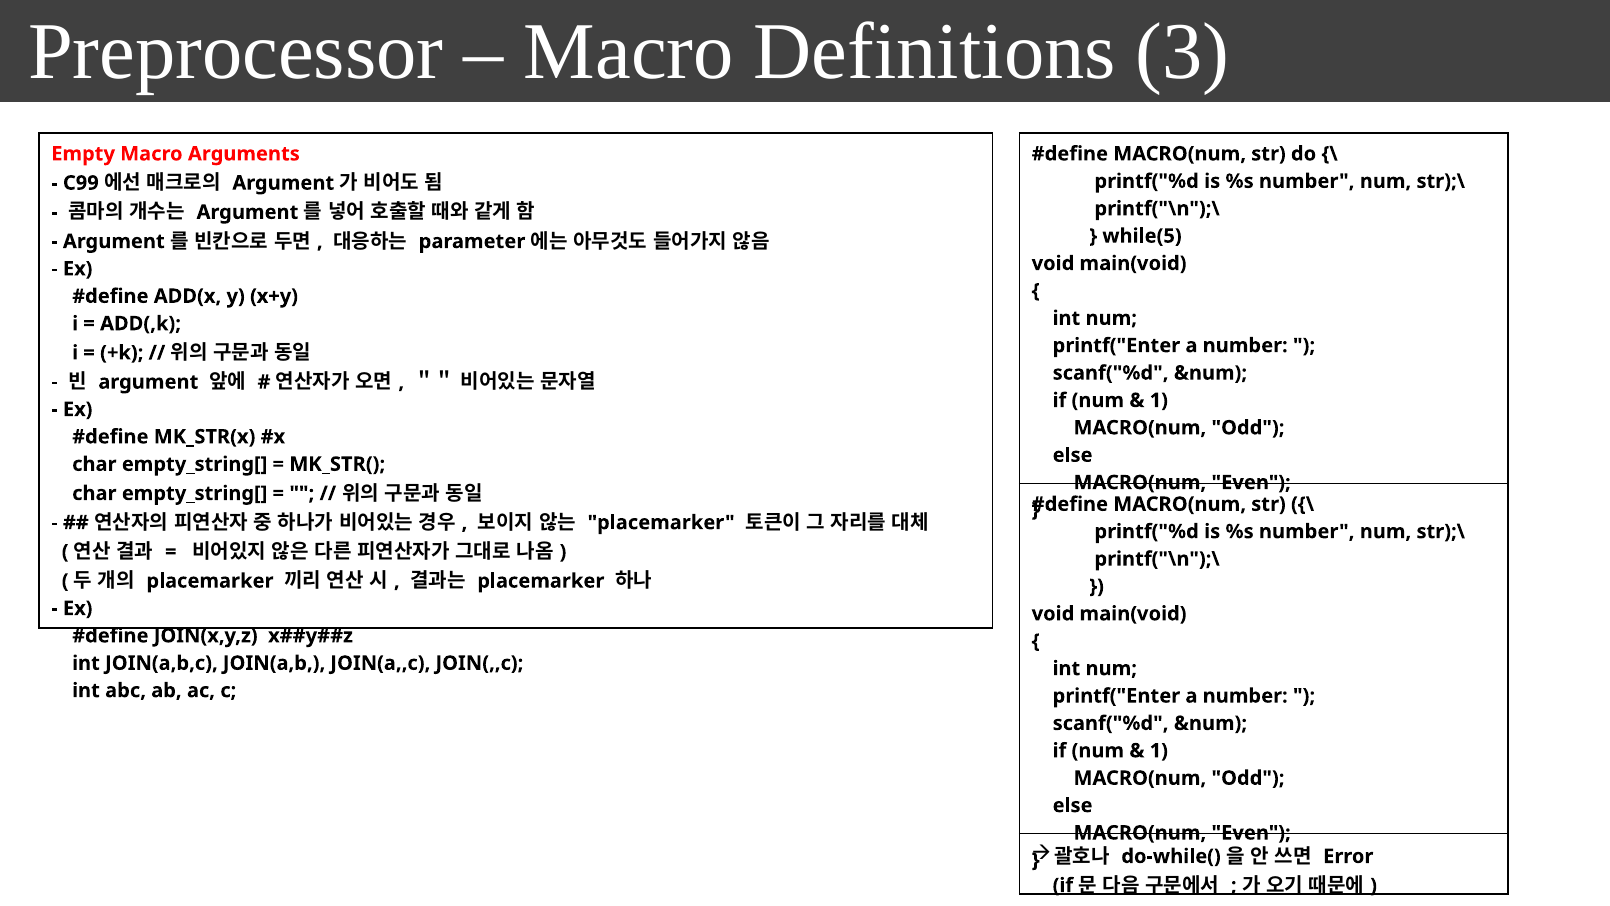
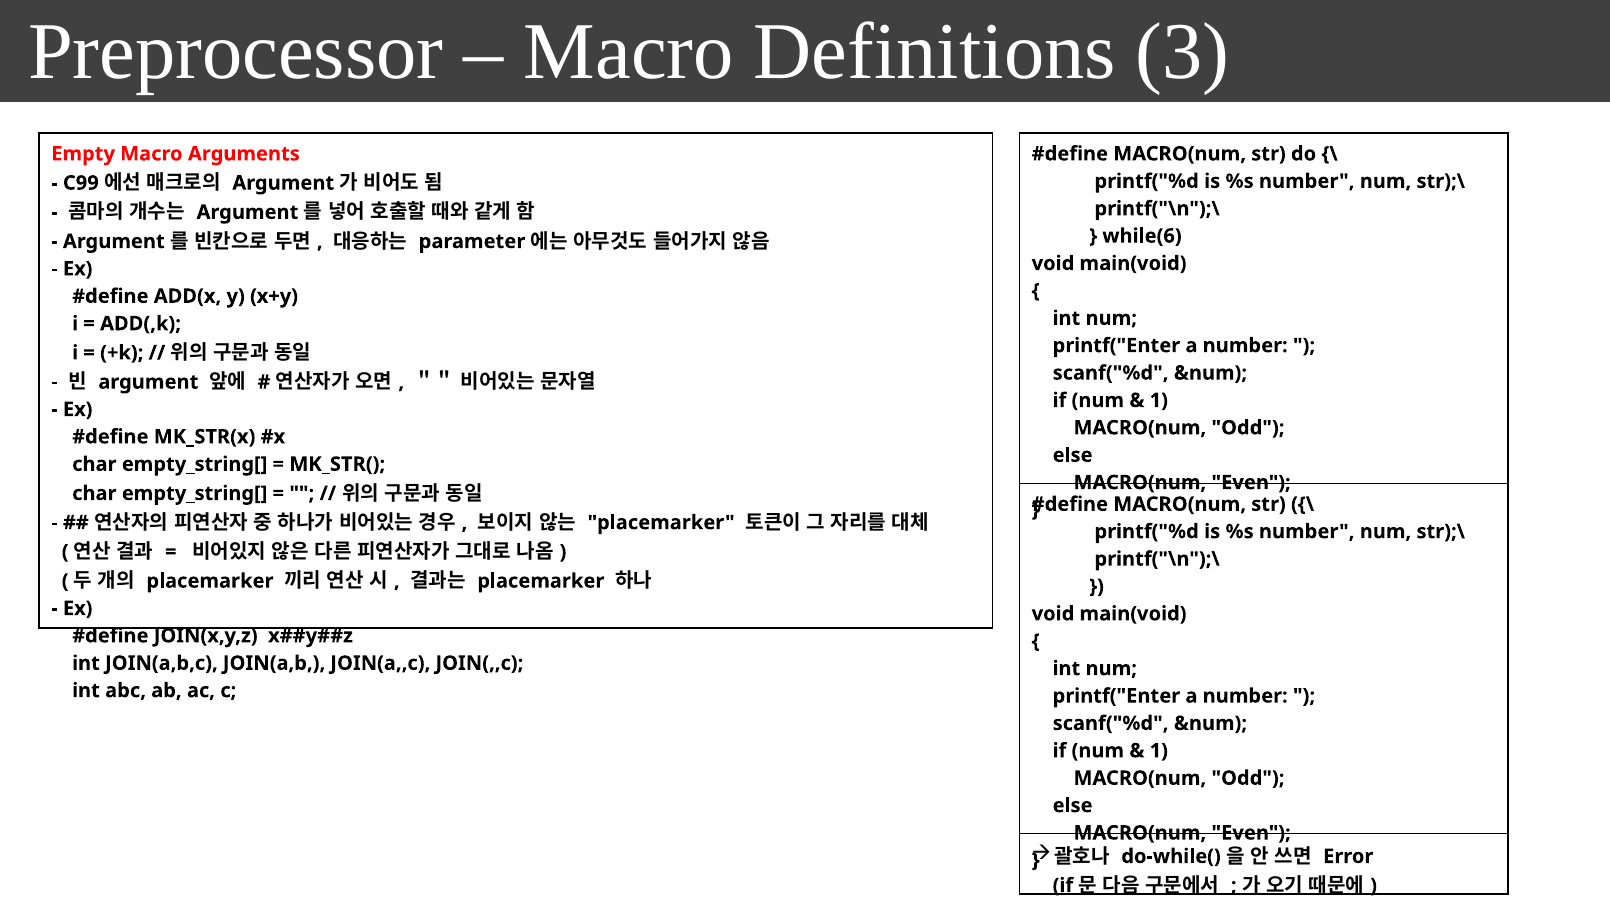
while(5: while(5 -> while(6 (1142, 236)
